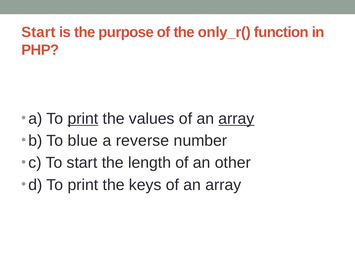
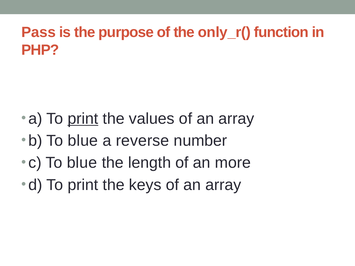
Start: Start -> Pass (39, 32)
array underline: present -> none (236, 119)
c To start: start -> blue (82, 163)
other: other -> more (233, 163)
